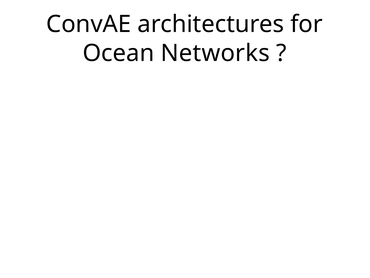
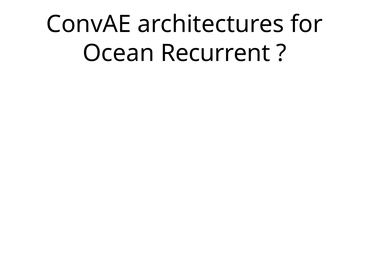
Networks: Networks -> Recurrent (215, 53)
